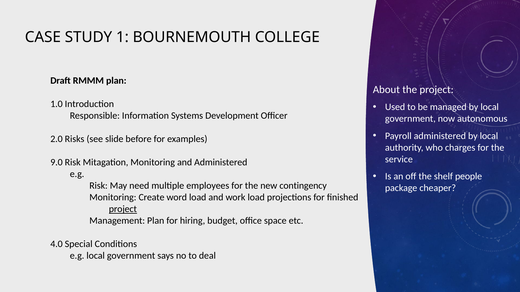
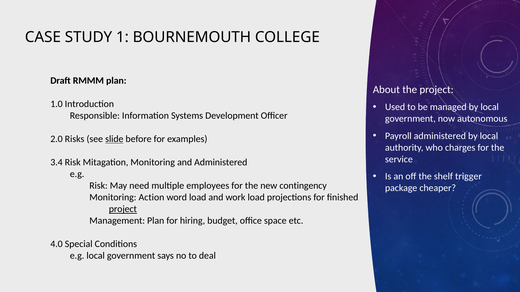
slide underline: none -> present (114, 139)
9.0: 9.0 -> 3.4 (57, 163)
people: people -> trigger (468, 177)
Create: Create -> Action (151, 198)
